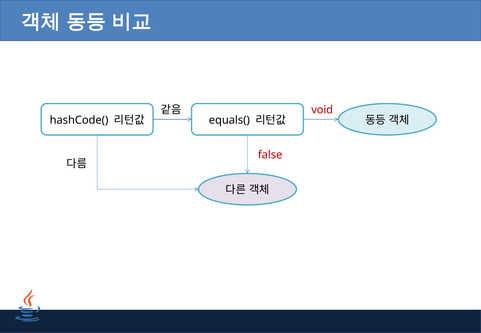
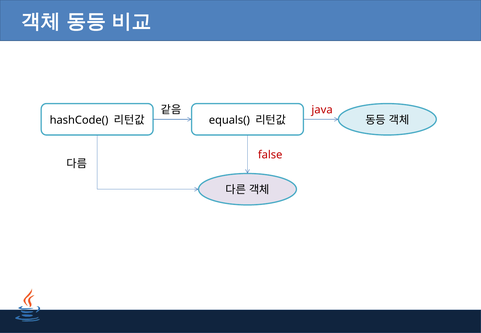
void: void -> java (322, 110)
